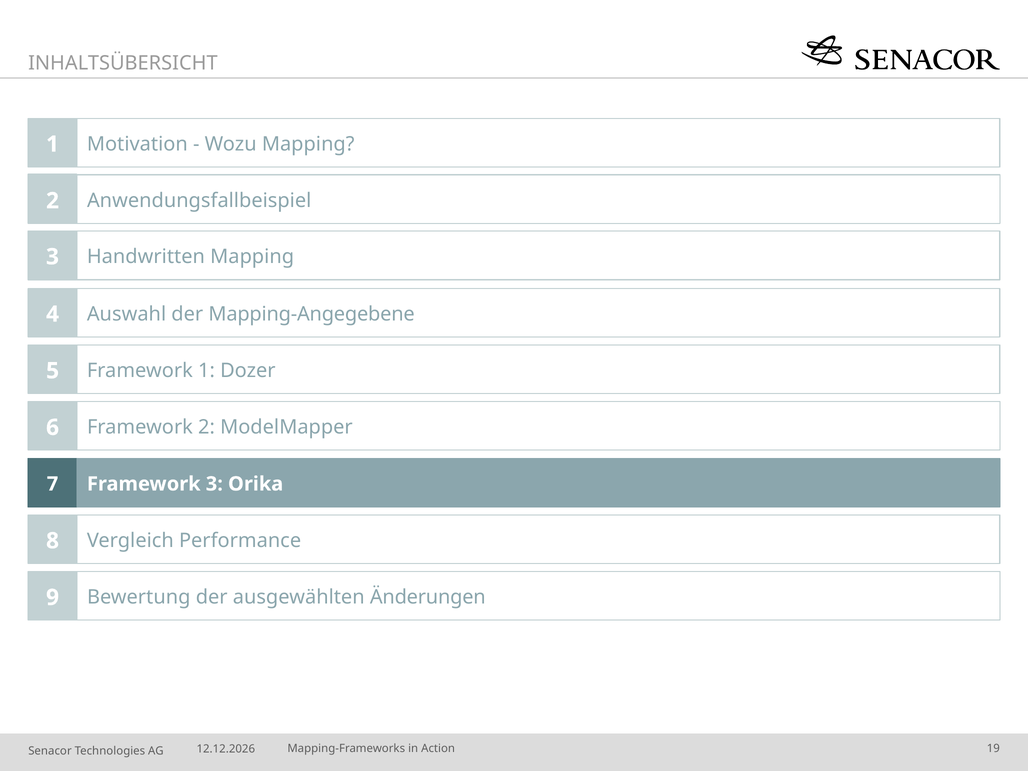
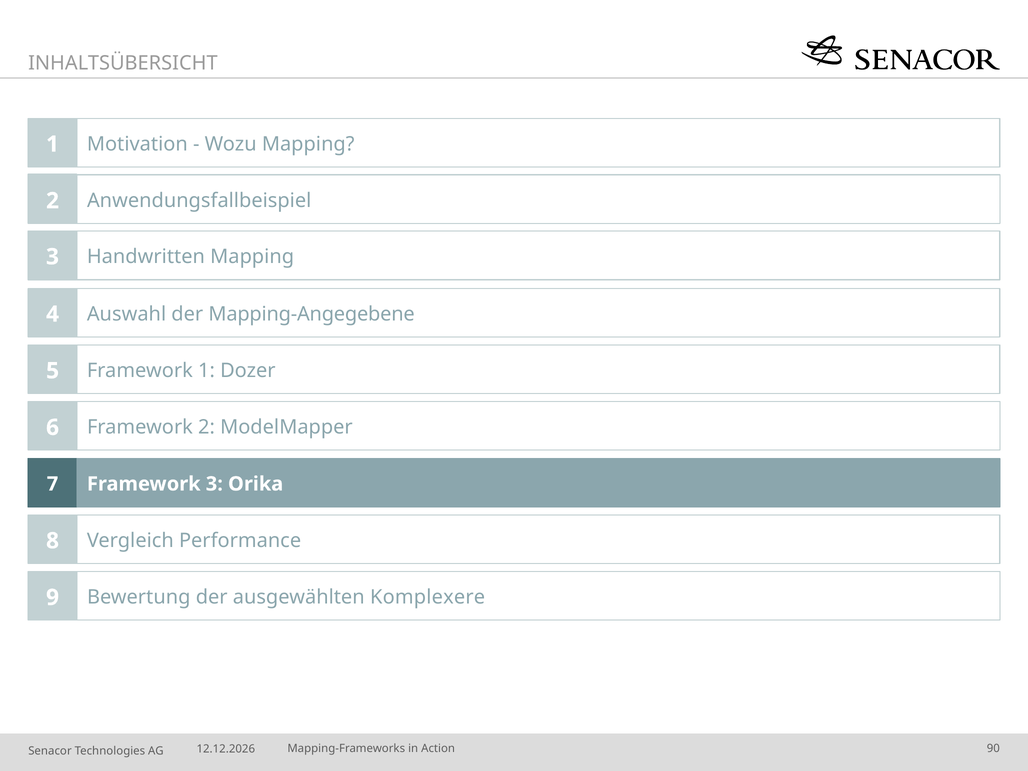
Änderungen: Änderungen -> Komplexere (428, 597)
19: 19 -> 90 (993, 749)
